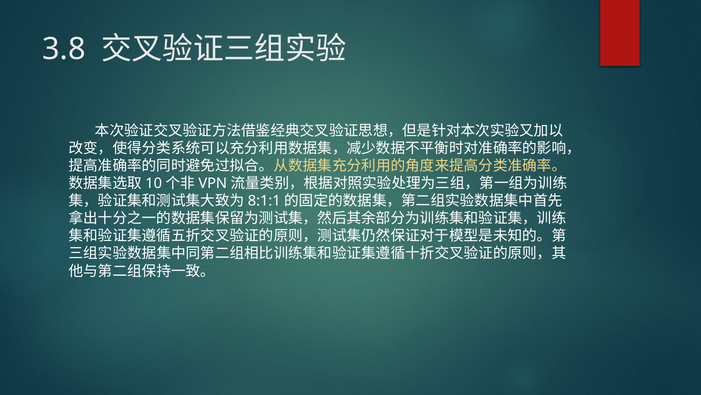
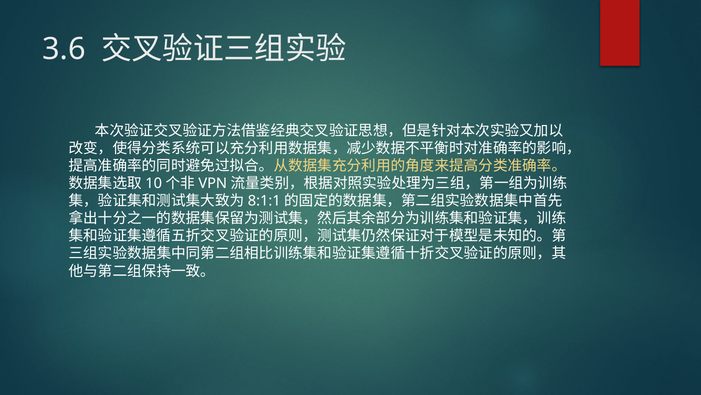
3.8: 3.8 -> 3.6 (64, 49)
